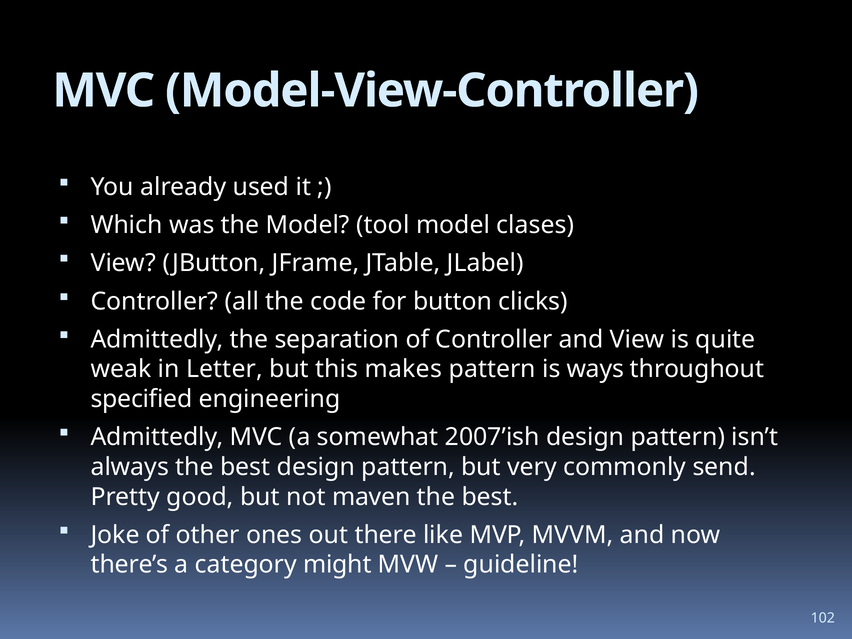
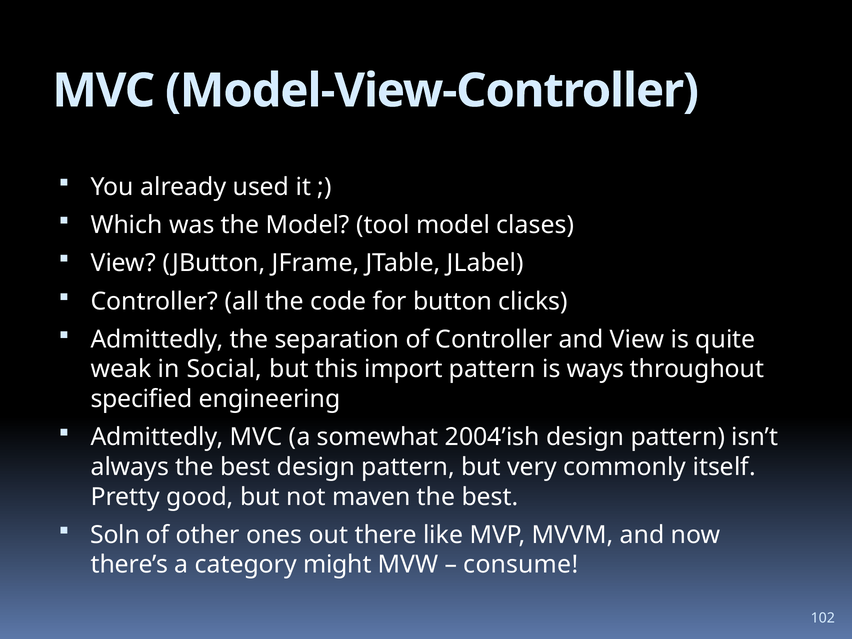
Letter: Letter -> Social (224, 369)
makes: makes -> import (404, 369)
2007’ish: 2007’ish -> 2004’ish (492, 437)
send: send -> itself (724, 467)
Joke: Joke -> Soln (115, 535)
guideline: guideline -> consume (521, 565)
